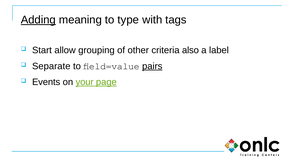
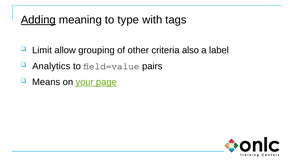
Start: Start -> Limit (42, 50)
Separate: Separate -> Analytics (51, 66)
pairs underline: present -> none (152, 66)
Events: Events -> Means (46, 82)
